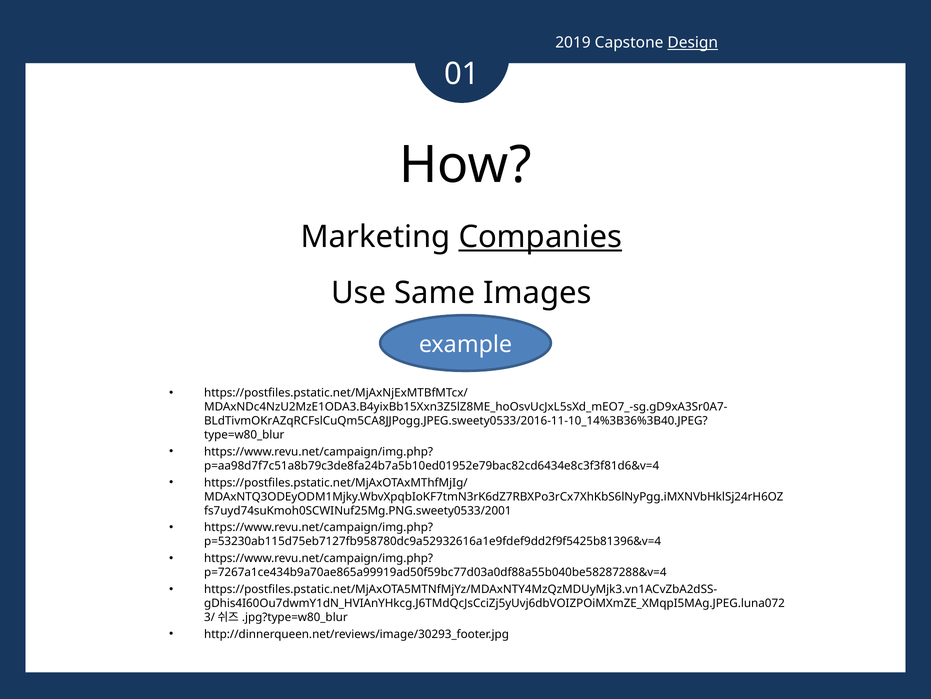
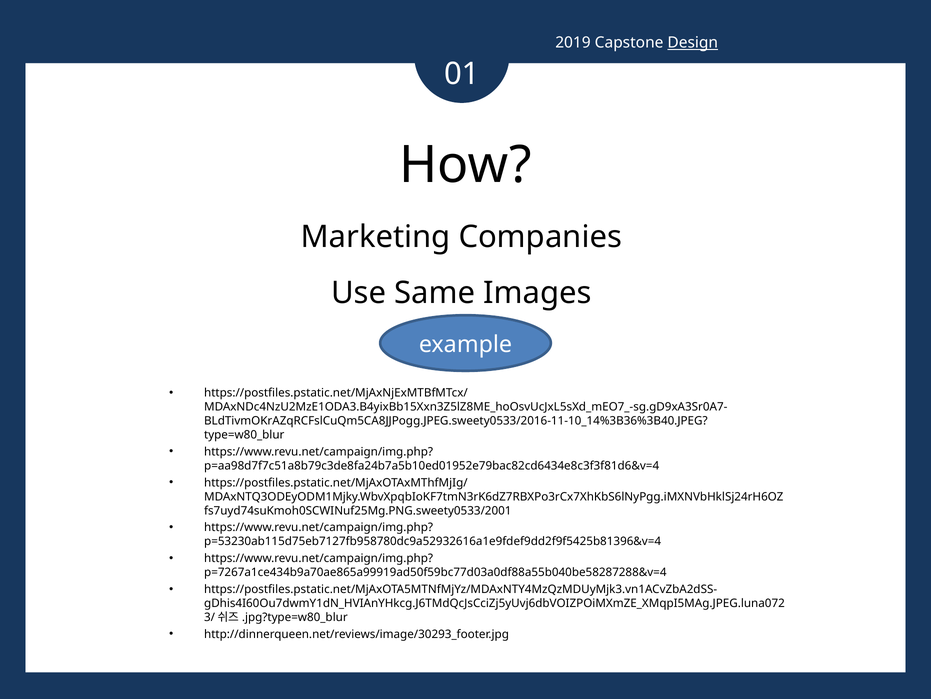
Companies underline: present -> none (540, 237)
